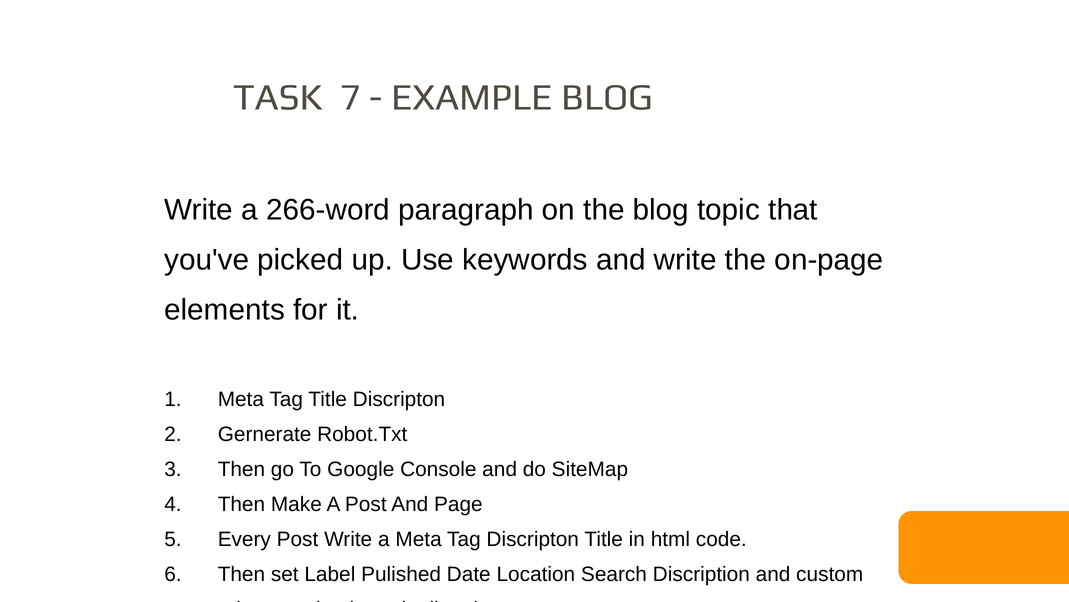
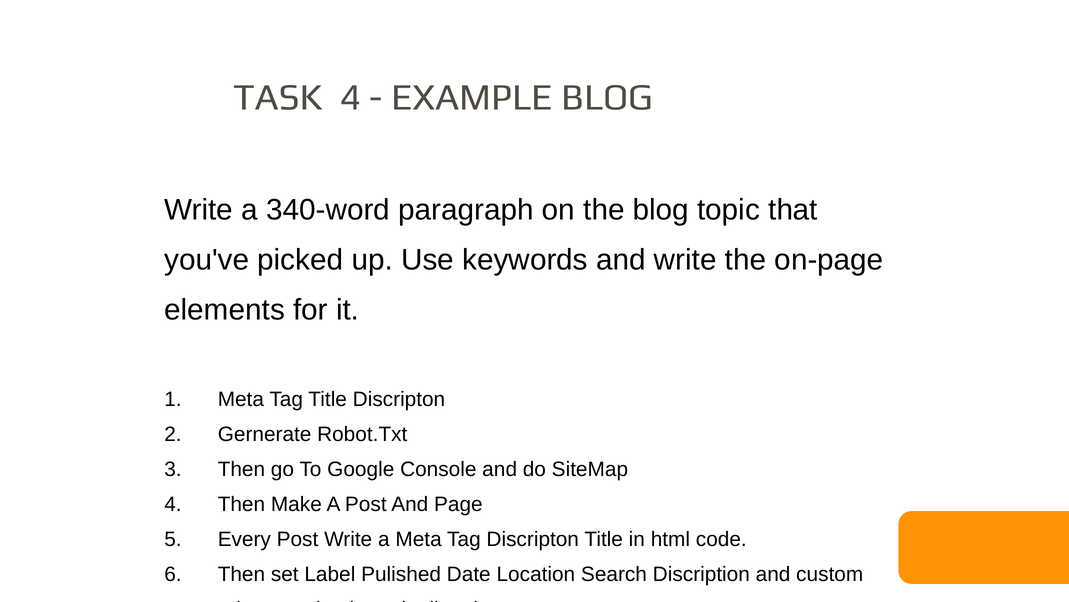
TASK 7: 7 -> 4 (350, 97)
266-word: 266-word -> 340-word (328, 210)
